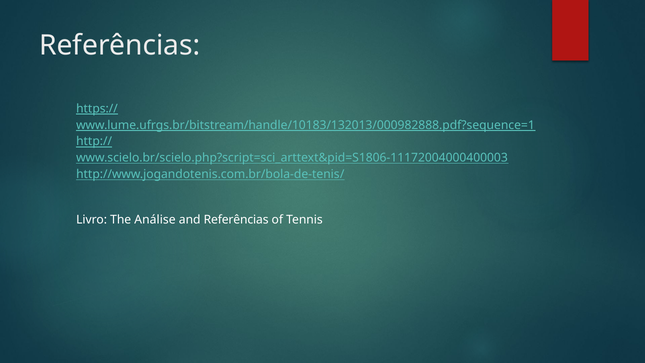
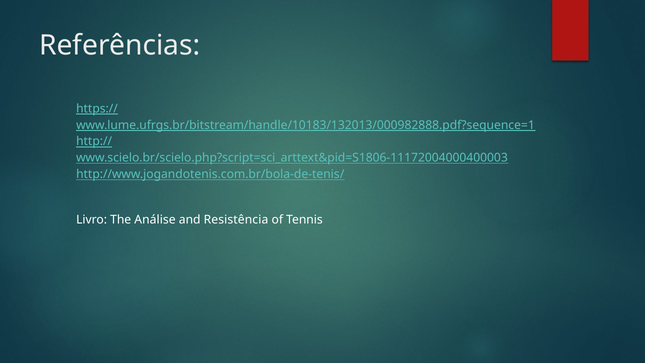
and Referências: Referências -> Resistência (236, 220)
